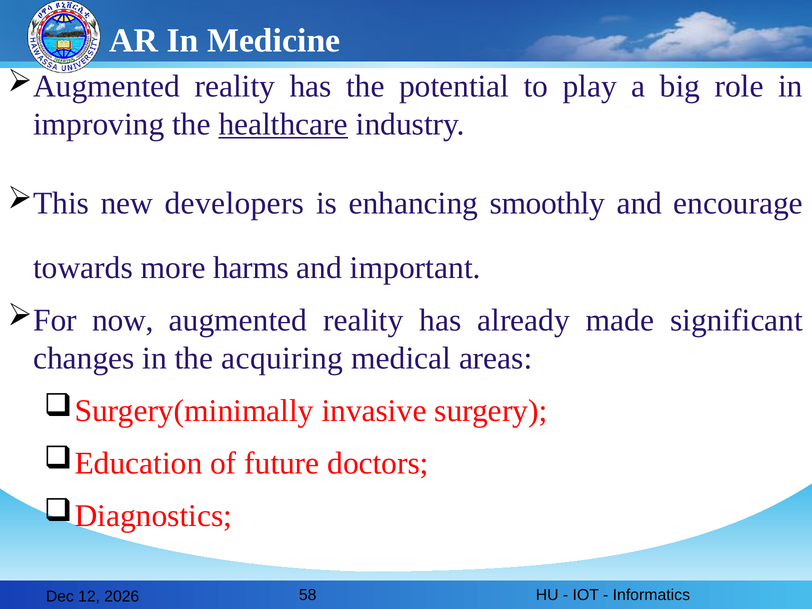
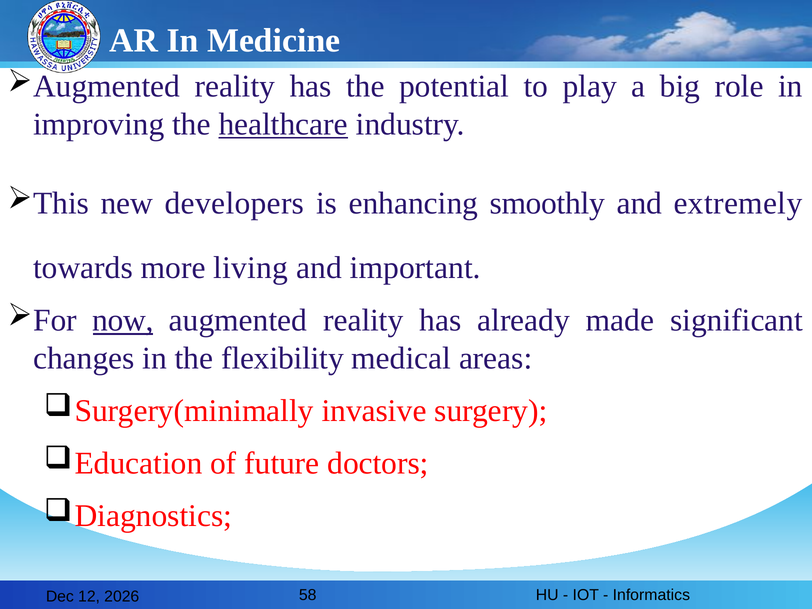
encourage: encourage -> extremely (738, 203)
harms: harms -> living (251, 268)
now underline: none -> present (123, 320)
acquiring: acquiring -> flexibility (283, 358)
